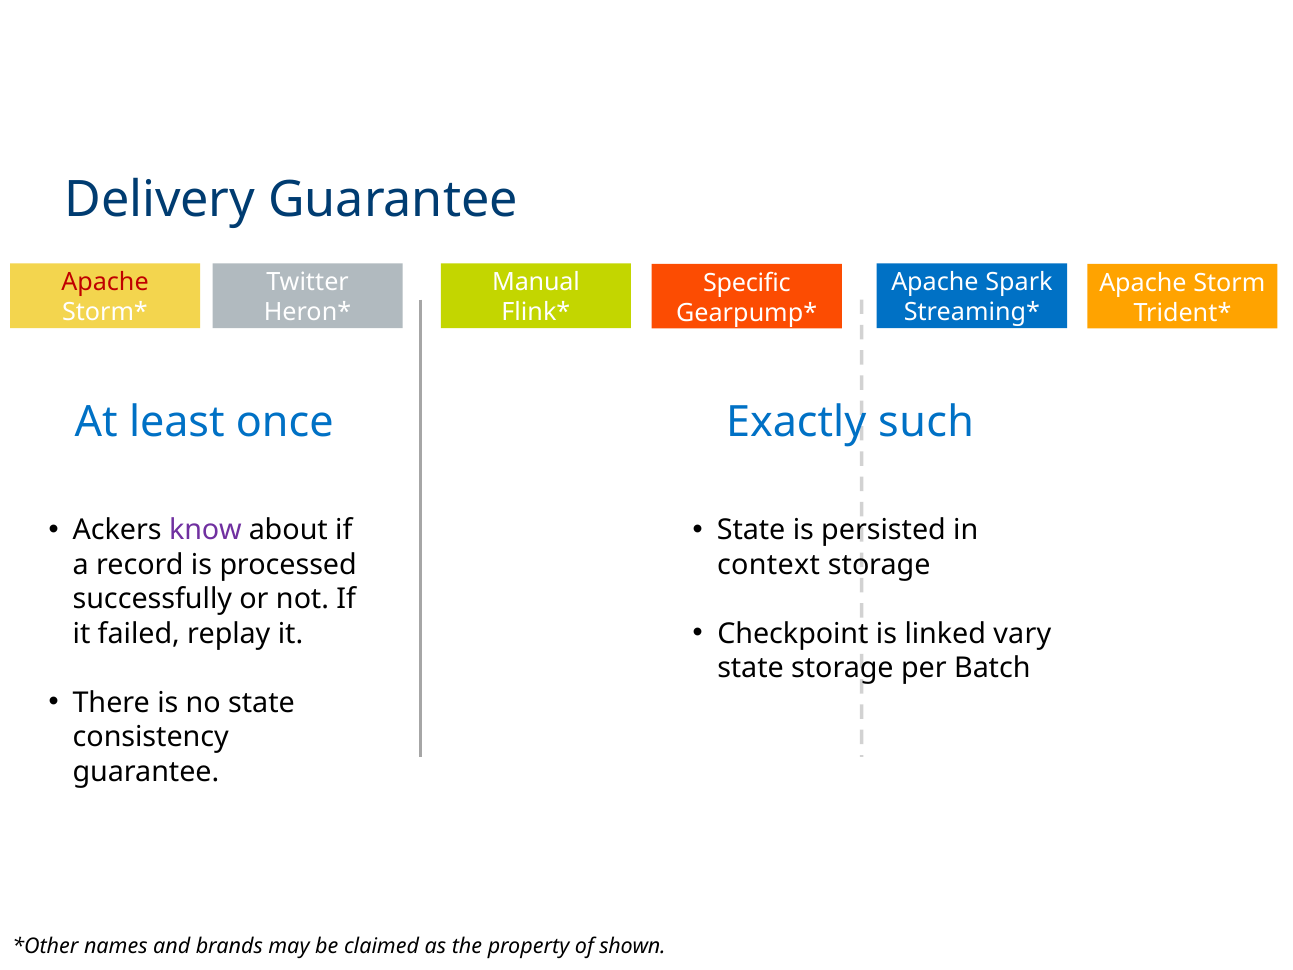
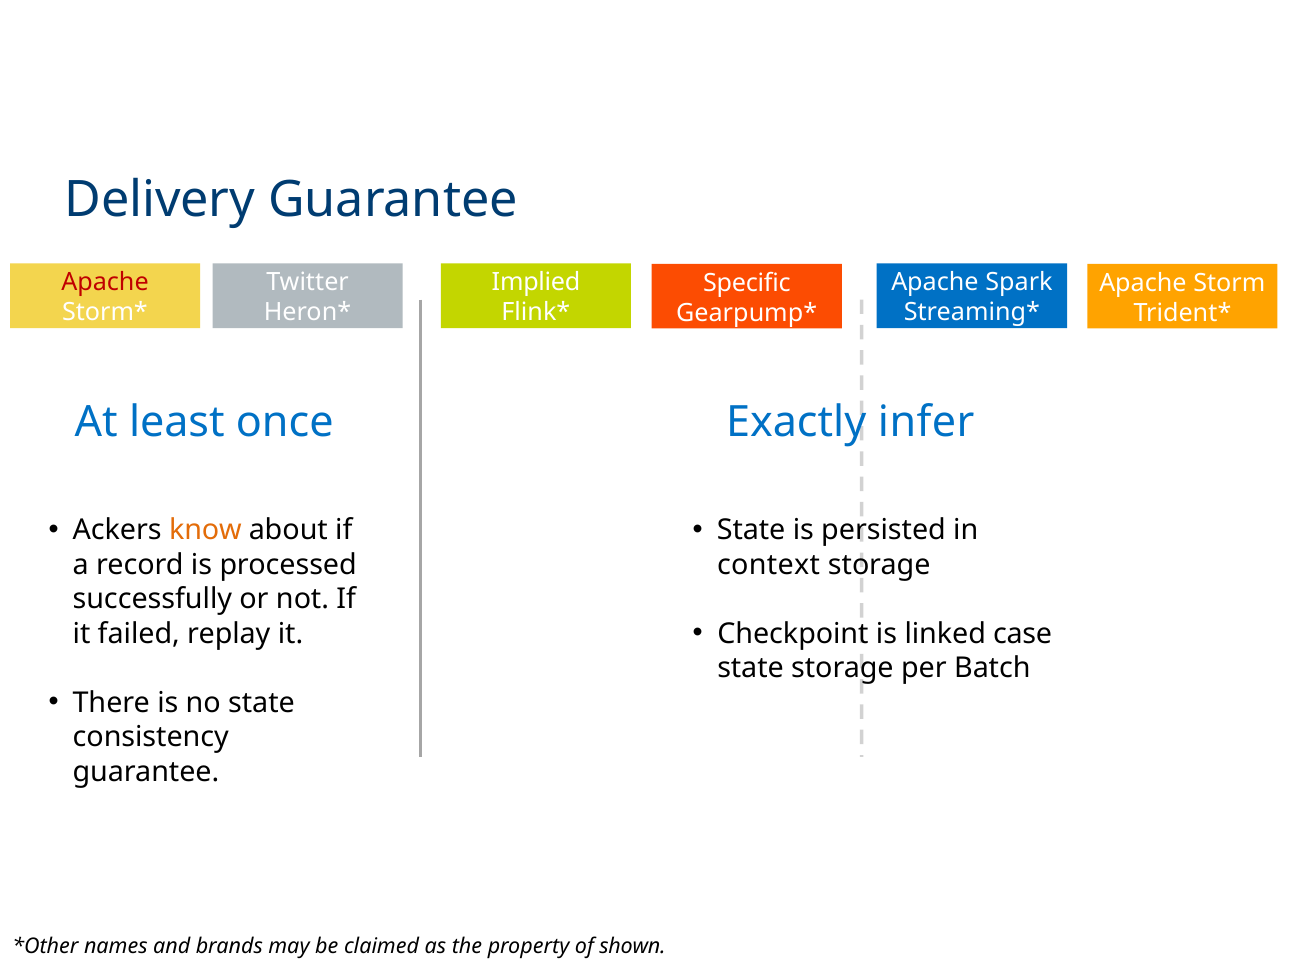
Manual: Manual -> Implied (536, 282)
such: such -> infer (926, 422)
know colour: purple -> orange (205, 530)
vary: vary -> case (1023, 634)
